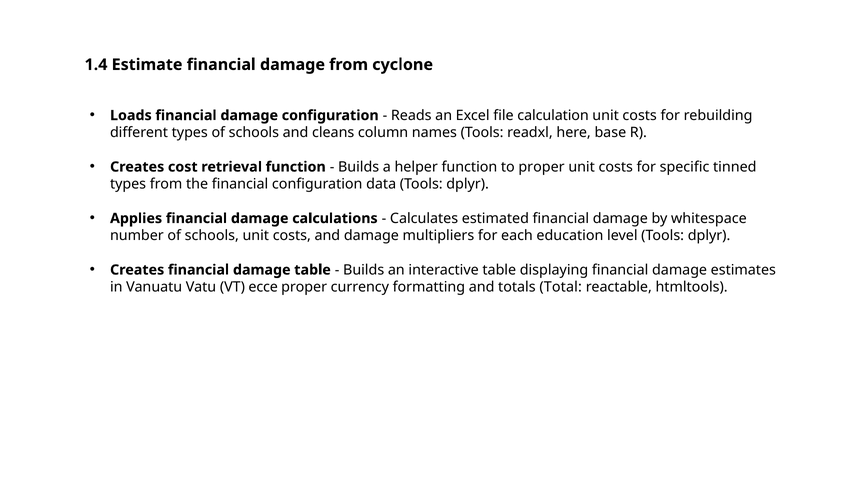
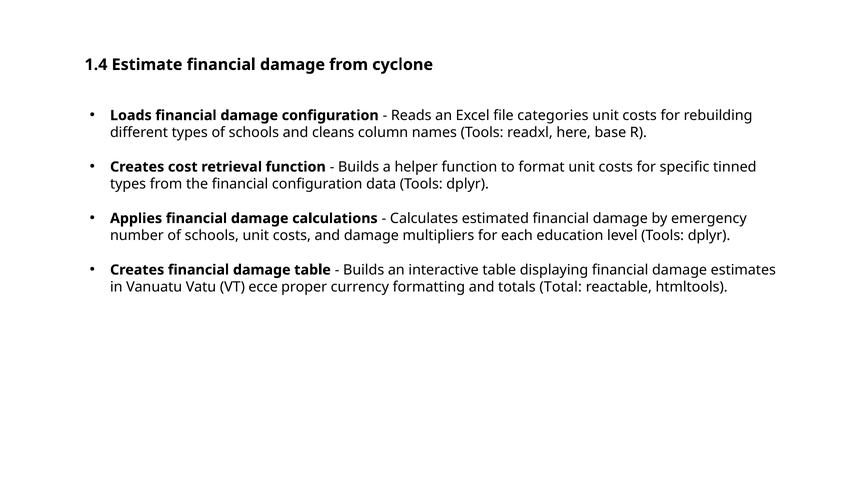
calculation: calculation -> categories (553, 116)
to proper: proper -> format (542, 167)
whitespace: whitespace -> emergency (709, 219)
